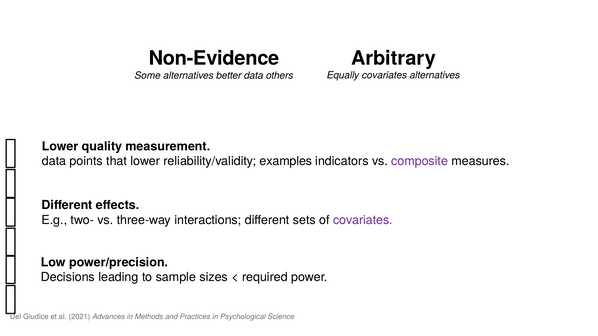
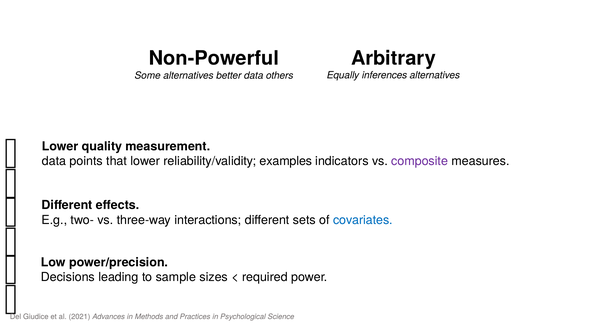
Non-Evidence: Non-Evidence -> Non-Powerful (214, 58)
Equally covariates: covariates -> inferences (385, 75)
covariates colour: purple -> blue (363, 220)
